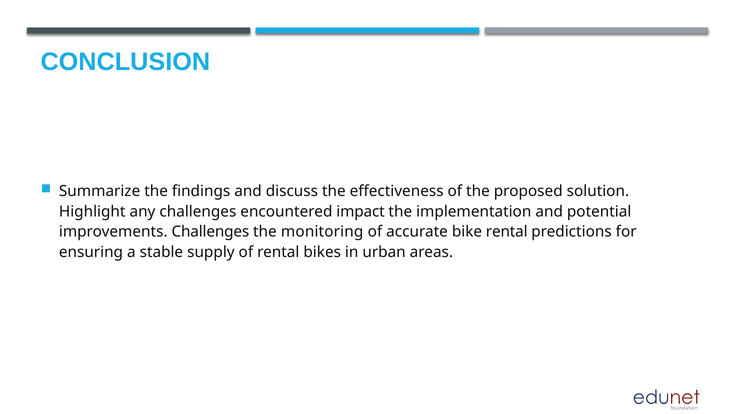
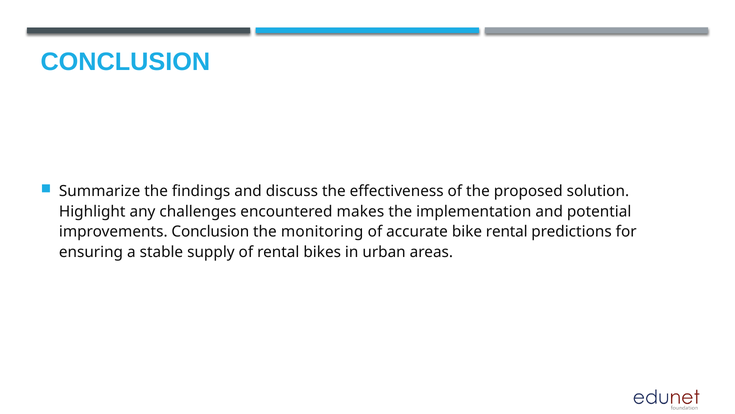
impact: impact -> makes (360, 211)
improvements Challenges: Challenges -> Conclusion (210, 231)
